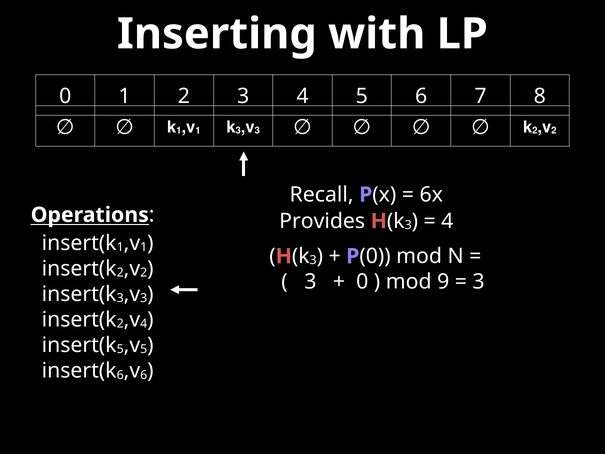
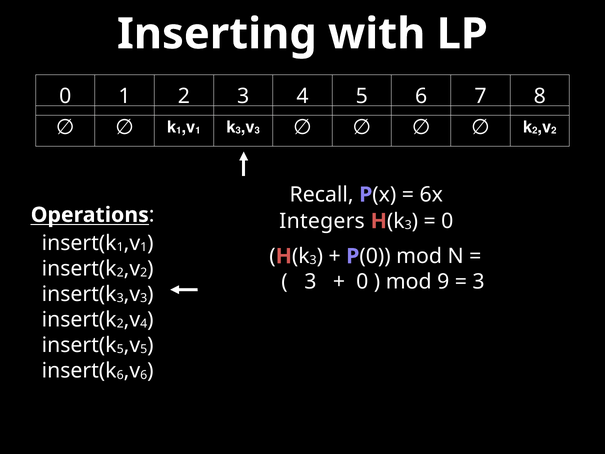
Provides: Provides -> Integers (322, 221)
4: 4 -> 0 (447, 221)
